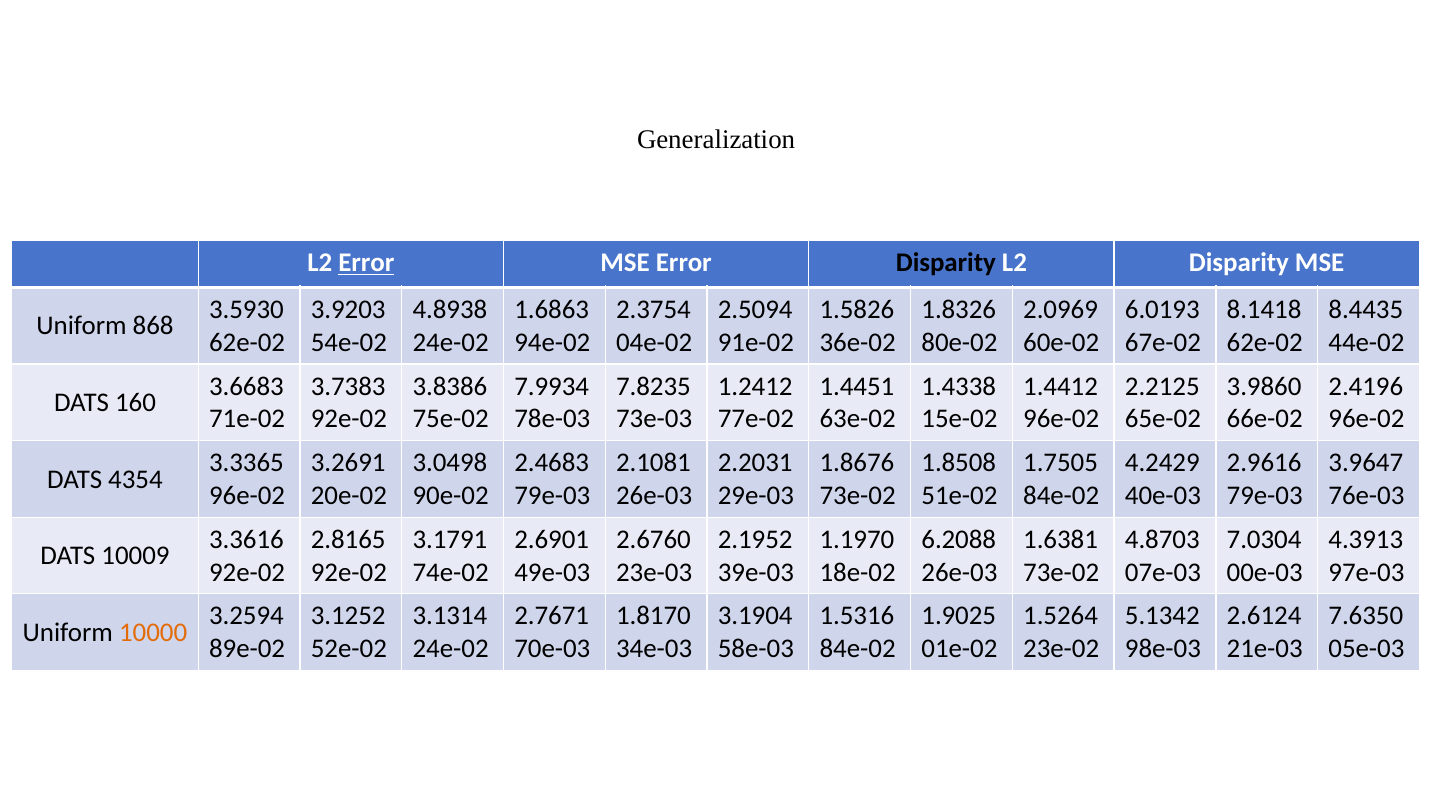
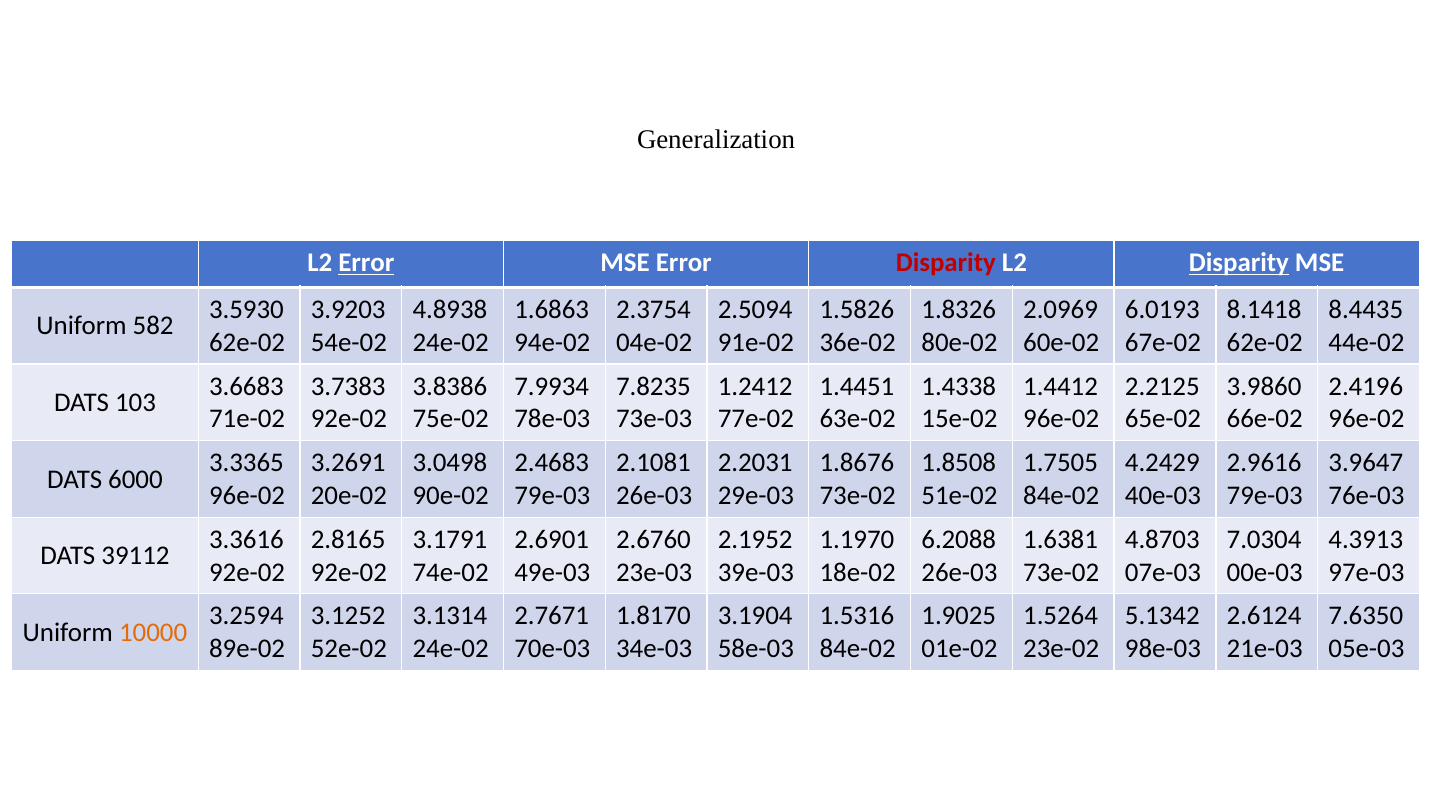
Disparity colour: black -> red (946, 263)
Disparity underline: none -> present (1239, 263)
868: 868 -> 582 (153, 326)
160: 160 -> 103 (135, 403)
4354: 4354 -> 6000 (135, 479)
10009: 10009 -> 39112 (135, 556)
